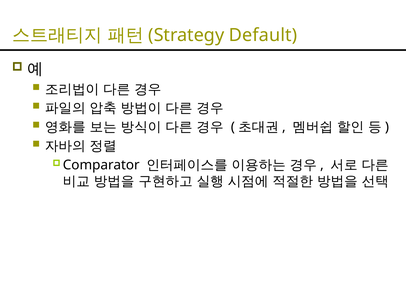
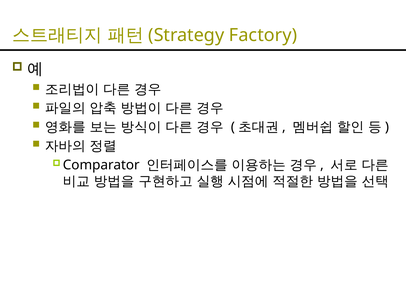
Default: Default -> Factory (263, 35)
